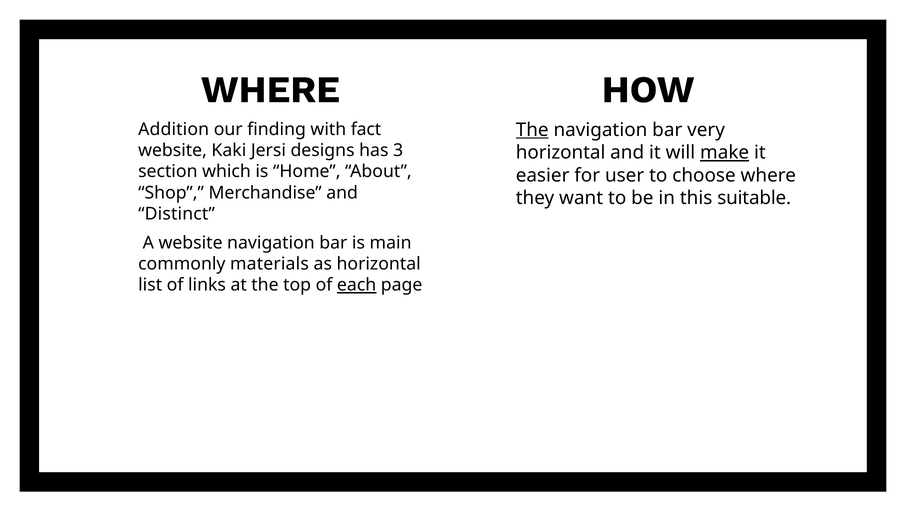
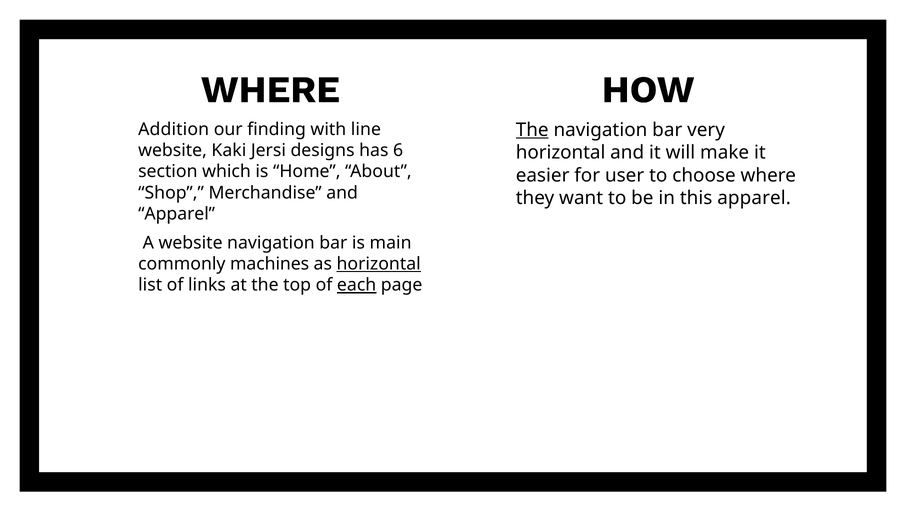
fact: fact -> line (366, 129)
3: 3 -> 6 (398, 150)
make underline: present -> none (725, 153)
this suitable: suitable -> apparel (754, 198)
Distinct: Distinct -> Apparel (177, 214)
materials: materials -> machines (270, 264)
horizontal underline: none -> present (379, 264)
